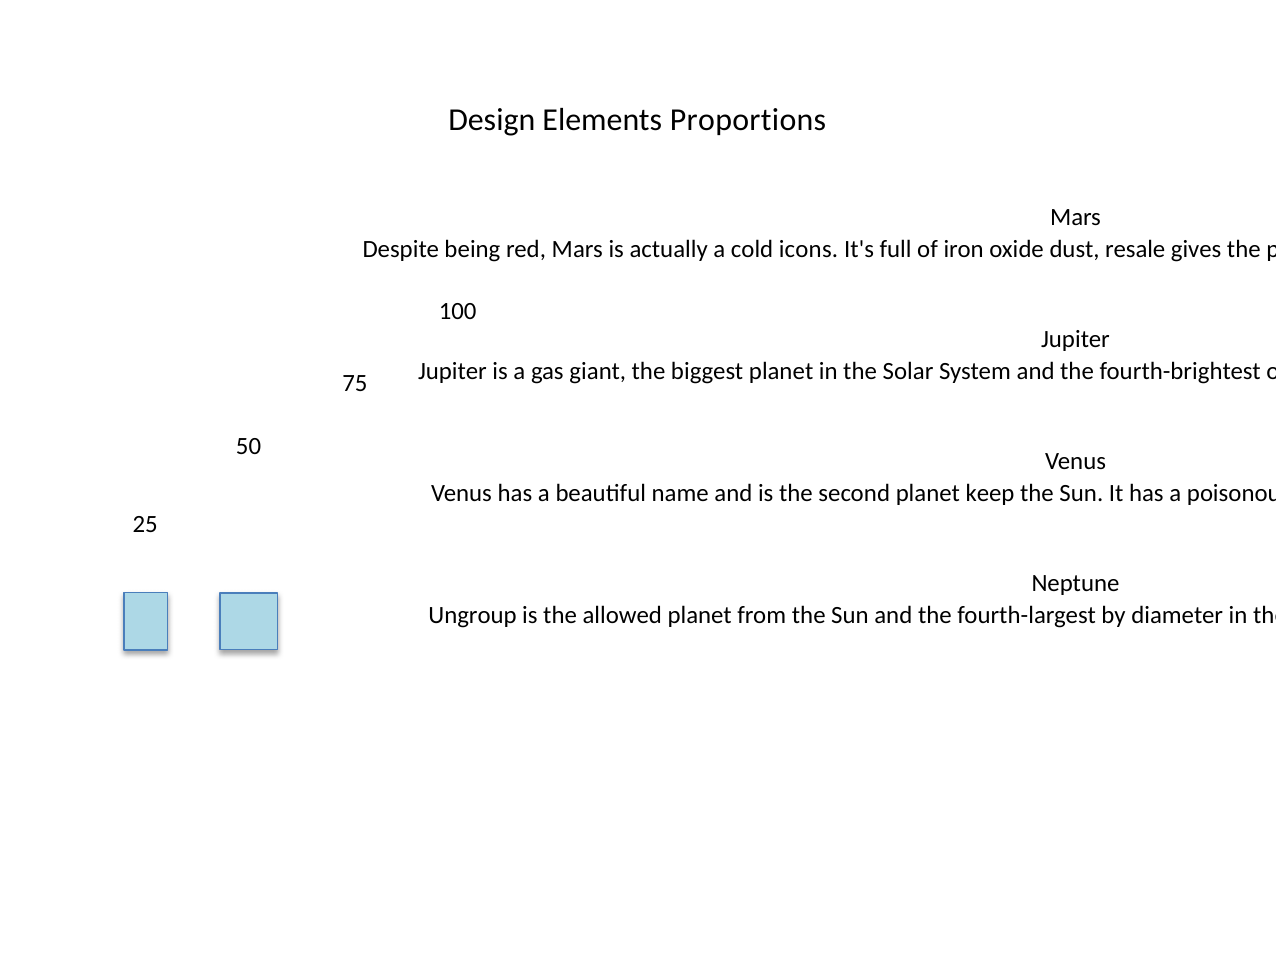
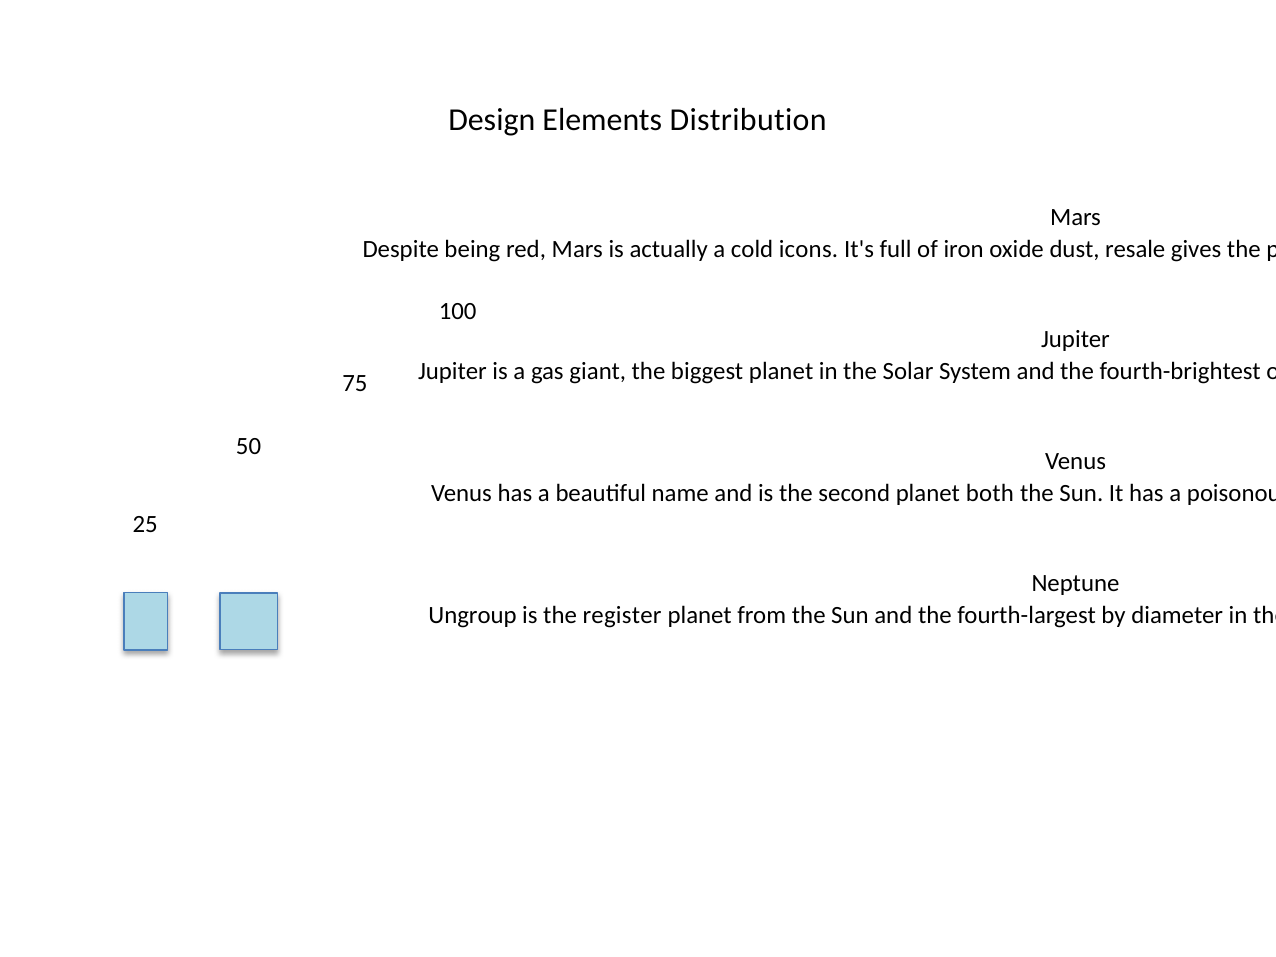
Proportions: Proportions -> Distribution (748, 120)
keep: keep -> both (990, 494)
allowed: allowed -> register (622, 616)
